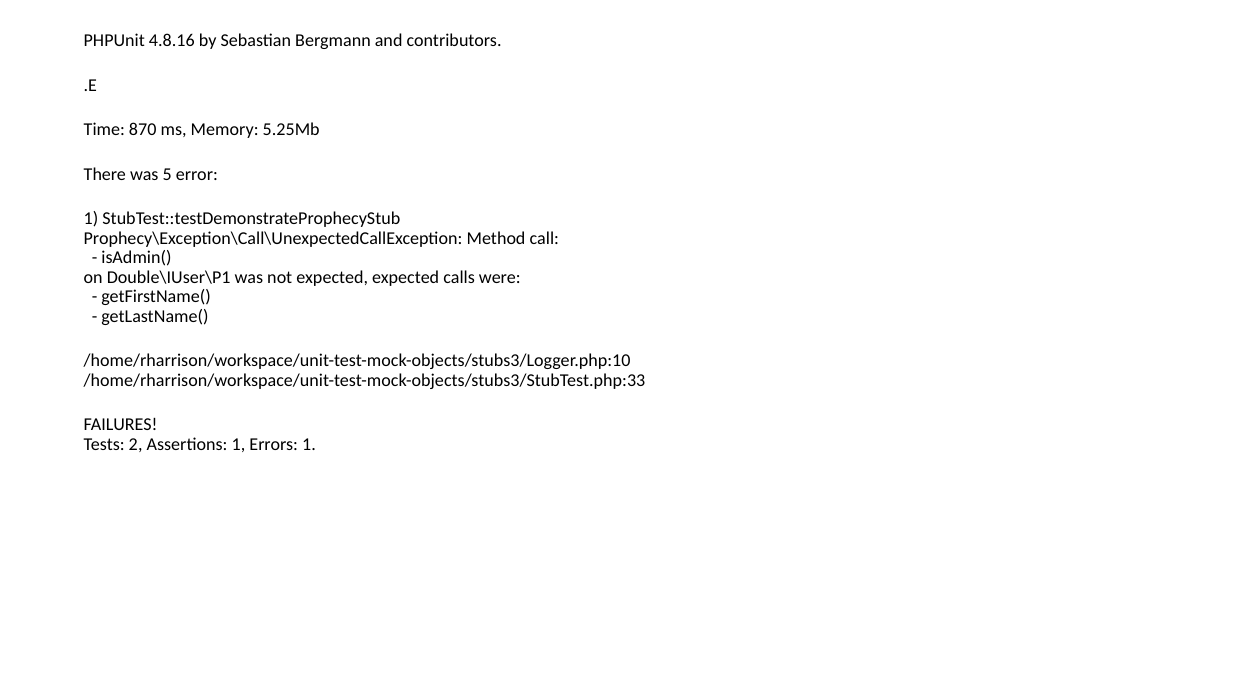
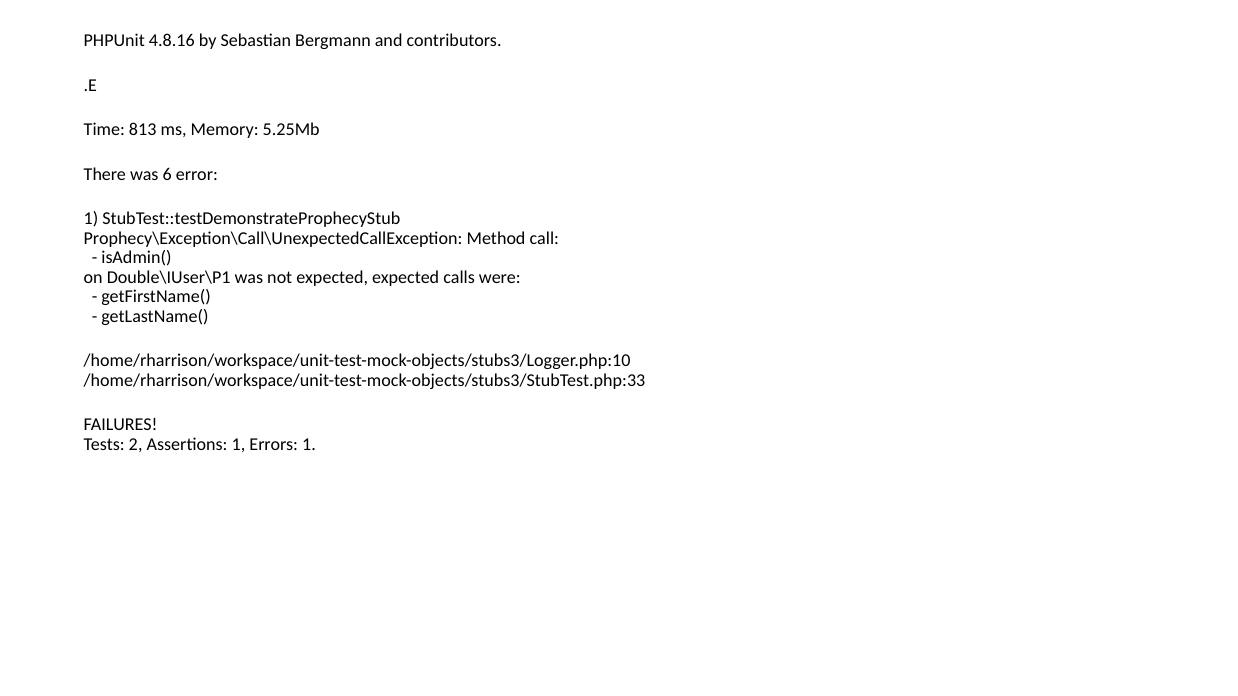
870: 870 -> 813 (143, 130)
5: 5 -> 6 (167, 174)
